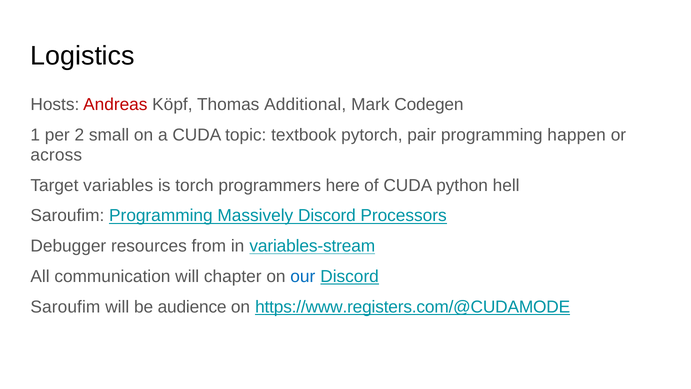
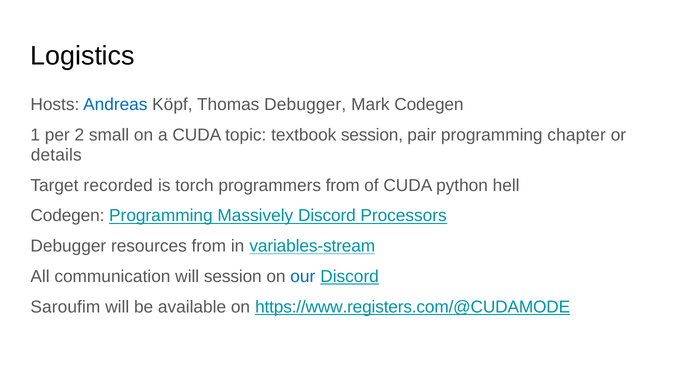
Andreas colour: red -> blue (115, 105)
Thomas Additional: Additional -> Debugger (305, 105)
textbook pytorch: pytorch -> session (372, 135)
happen: happen -> chapter (577, 135)
across: across -> details (56, 155)
variables: variables -> recorded (118, 185)
programmers here: here -> from (343, 185)
Saroufim: Saroufim -> Codegen (67, 216)
will chapter: chapter -> session (233, 276)
audience: audience -> available (192, 307)
